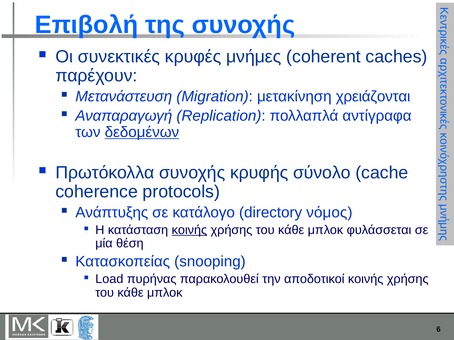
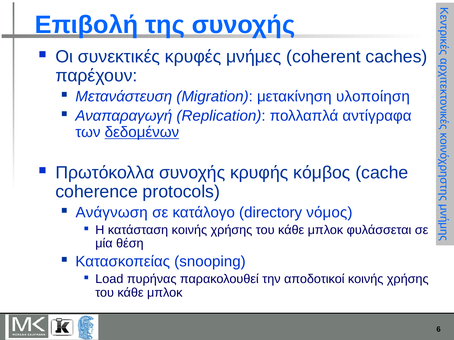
χρειάζονται: χρειάζονται -> υλοποίηση (373, 97)
σύνολο: σύνολο -> κόμβος (322, 173)
Ανάπτυξης: Ανάπτυξης -> Ανάγνωση (112, 213)
κοινής underline: present -> none (189, 230)
